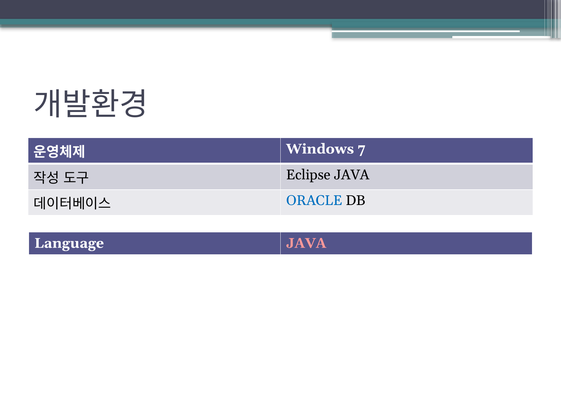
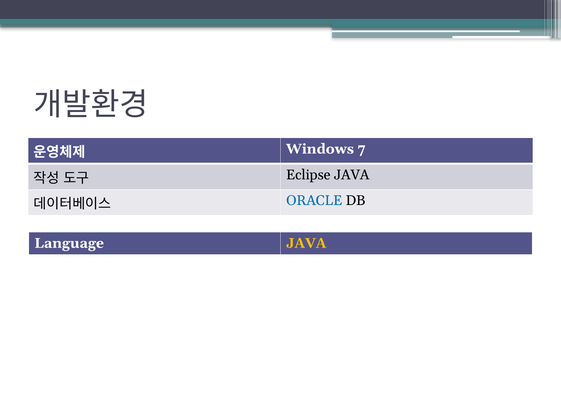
JAVA colour: pink -> yellow (306, 244)
